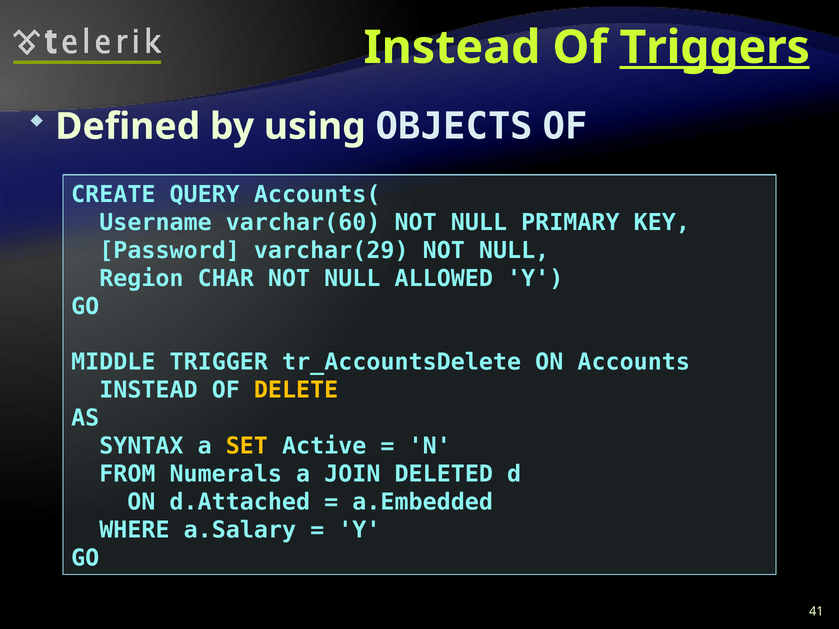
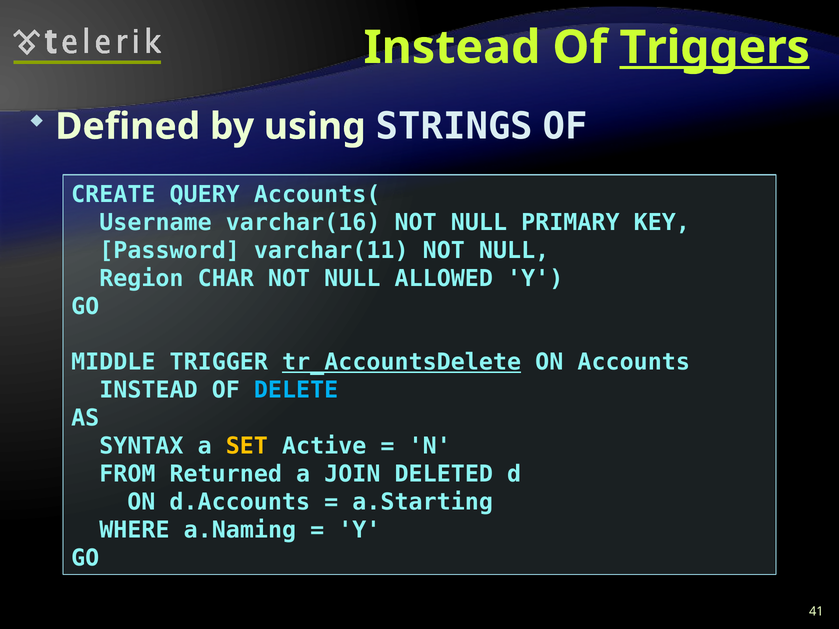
OBJECTS: OBJECTS -> STRINGS (454, 127)
varchar(60: varchar(60 -> varchar(16 (303, 223)
varchar(29: varchar(29 -> varchar(11 (331, 250)
tr_AccountsDelete underline: none -> present (402, 362)
DELETE colour: yellow -> light blue (296, 390)
Numerals: Numerals -> Returned (226, 474)
d.Attached: d.Attached -> d.Accounts (240, 502)
a.Embedded: a.Embedded -> a.Starting (423, 502)
a.Salary: a.Salary -> a.Naming (240, 530)
